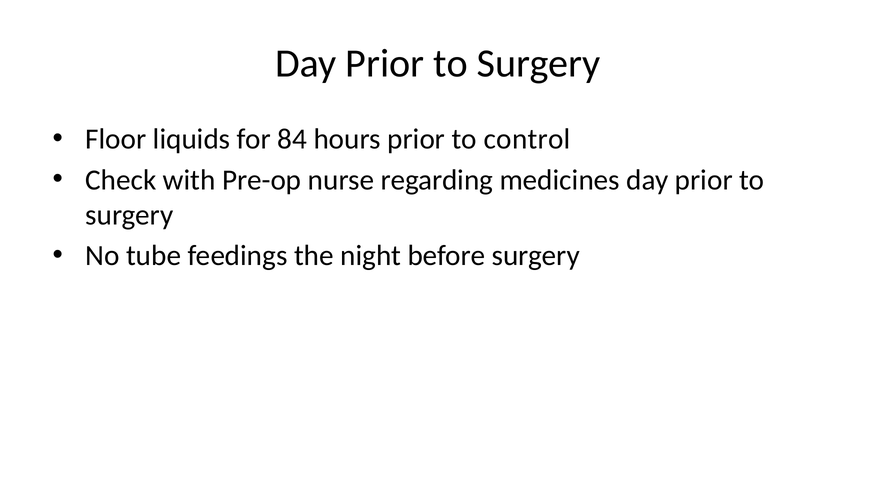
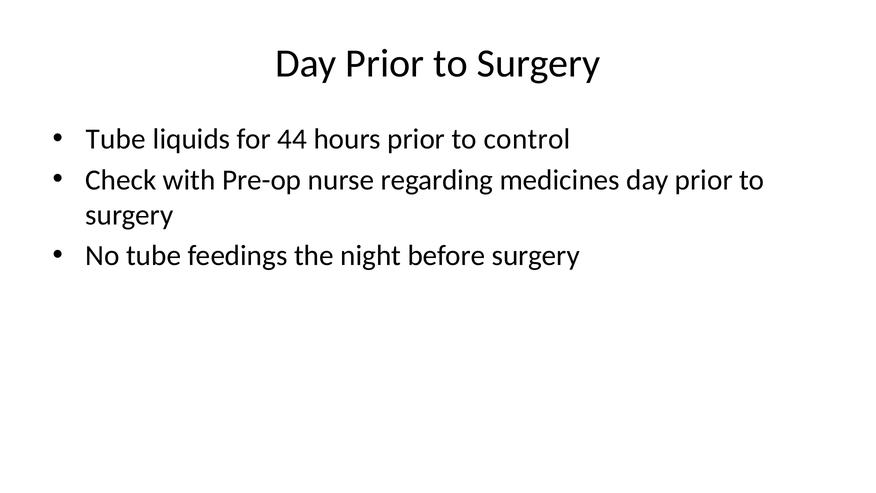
Floor: Floor -> Tube (116, 139)
84: 84 -> 44 (292, 139)
